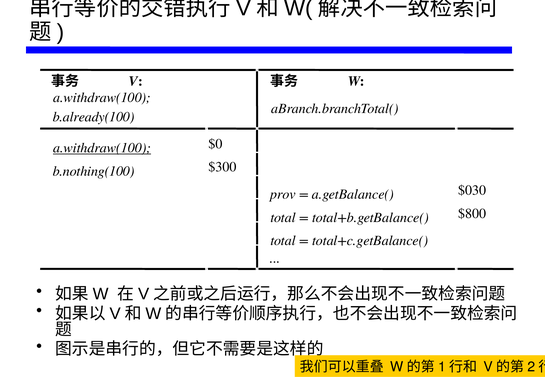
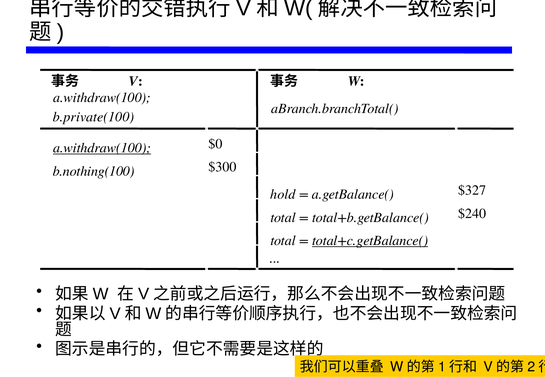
b.already(100: b.already(100 -> b.private(100 (93, 117)
prov: prov -> hold (283, 195)
$030: $030 -> $327 (472, 190)
$800: $800 -> $240 (472, 214)
total+c.getBalance( underline: none -> present (370, 241)
